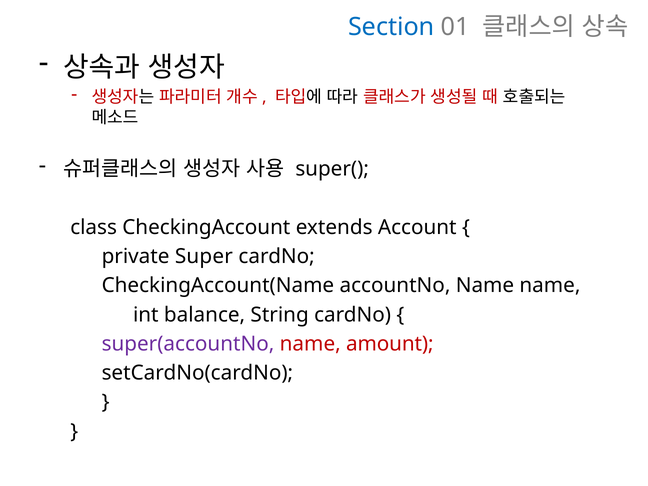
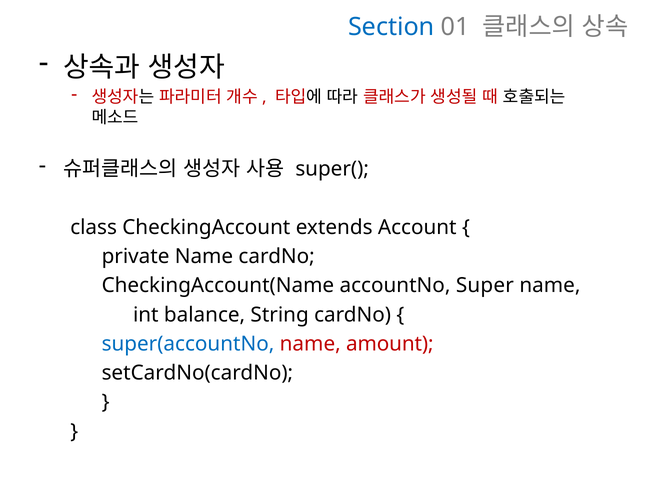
private Super: Super -> Name (204, 256)
accountNo Name: Name -> Super (485, 286)
super(accountNo colour: purple -> blue (188, 344)
